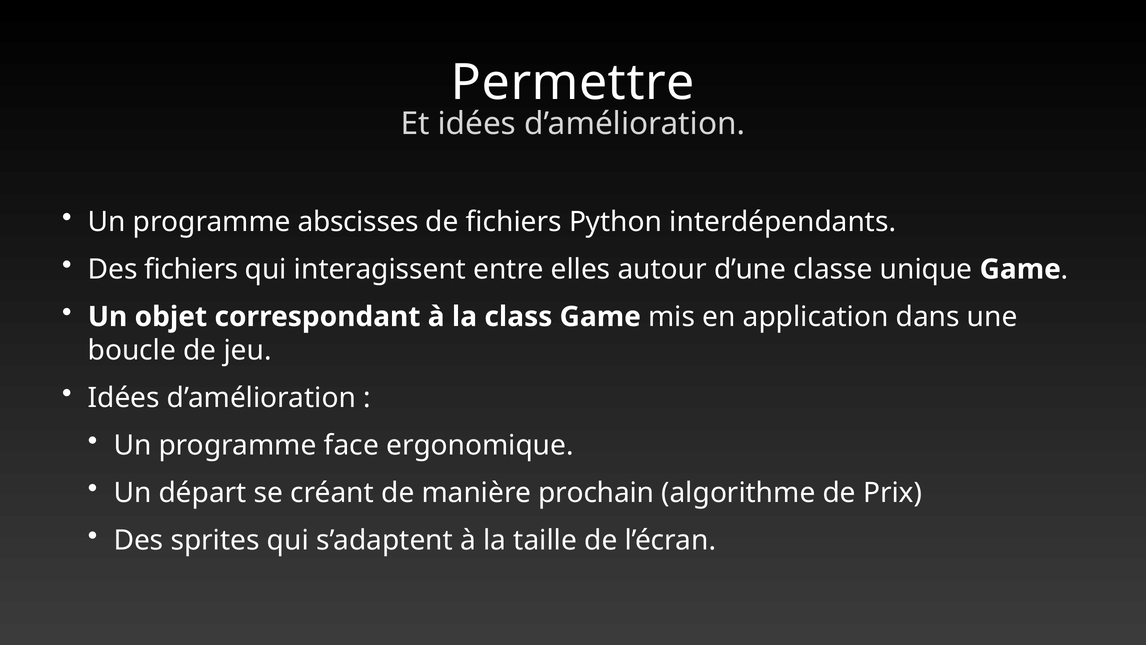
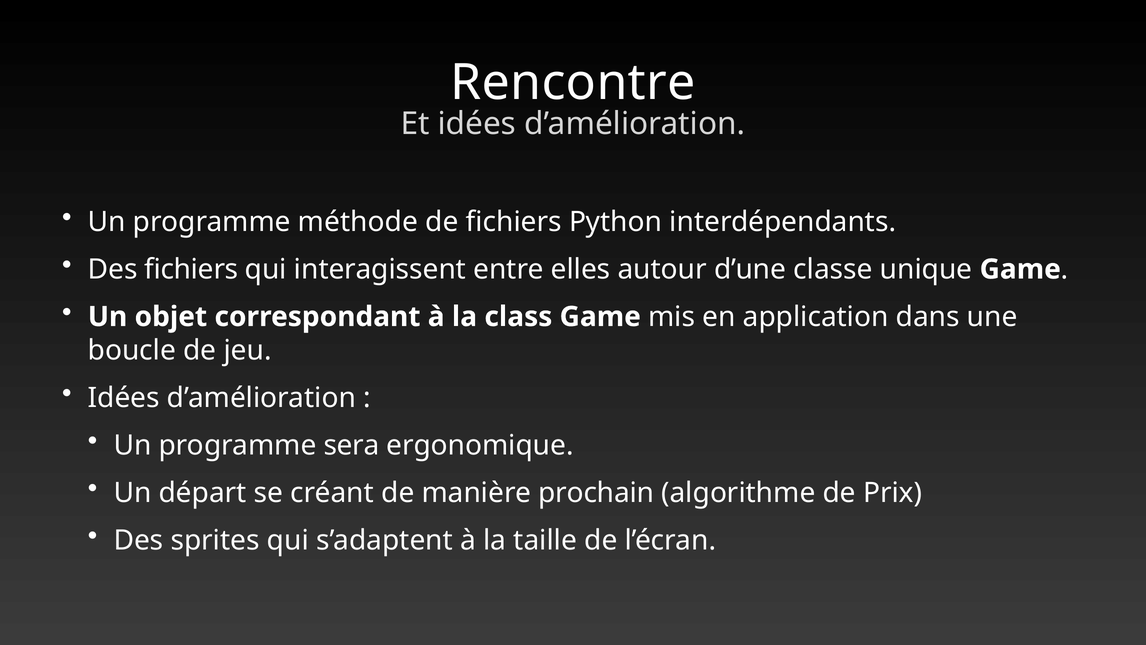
Permettre: Permettre -> Rencontre (573, 83)
abscisses: abscisses -> méthode (358, 222)
face: face -> sera (352, 445)
